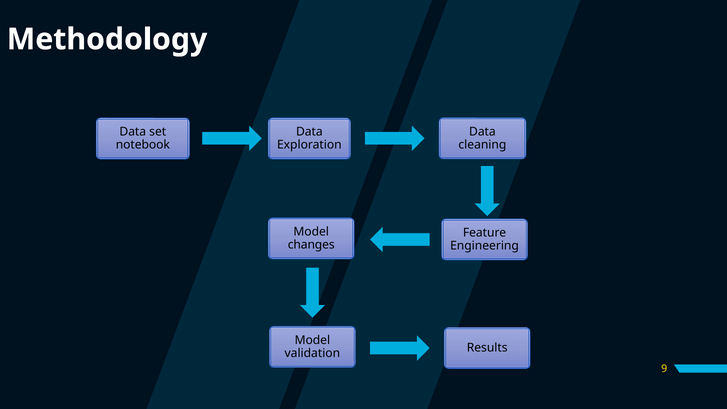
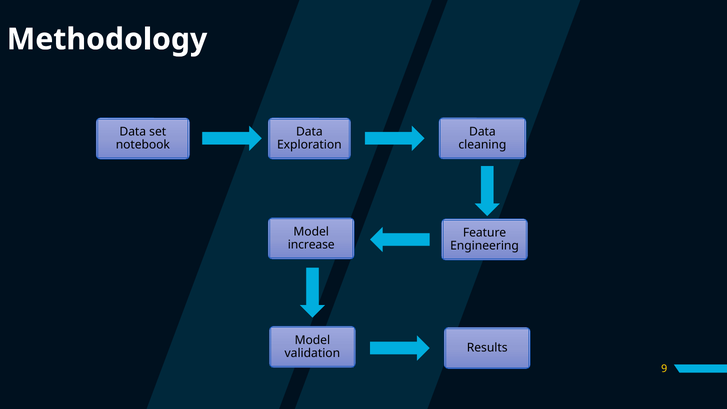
changes: changes -> increase (311, 245)
